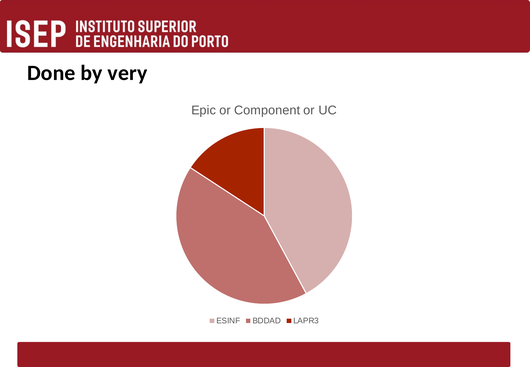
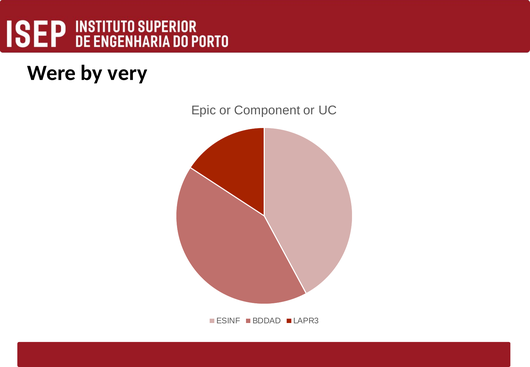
Done: Done -> Were (51, 73)
